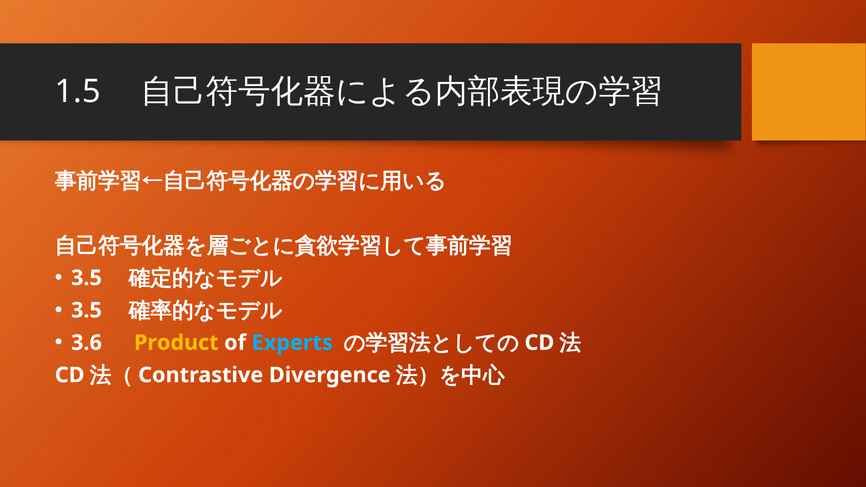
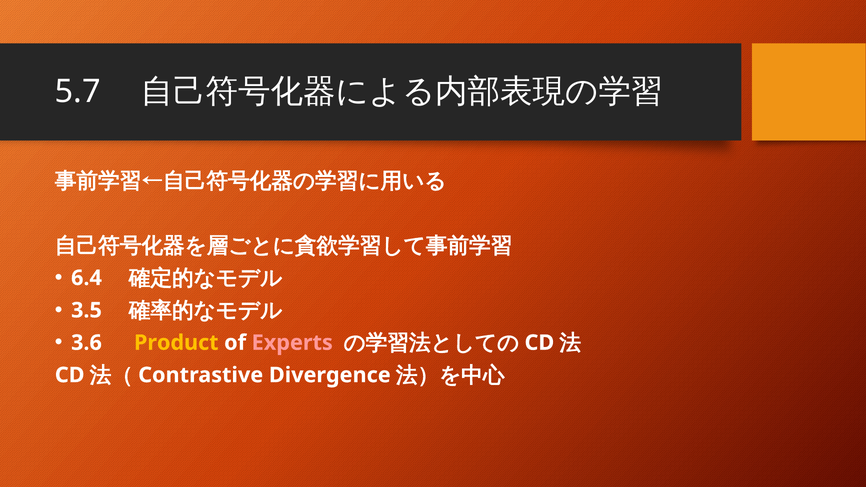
1.5: 1.5 -> 5.7 (78, 92)
3.5: 3.5 -> 6.4 (86, 278)
Experts colour: light blue -> pink (292, 343)
